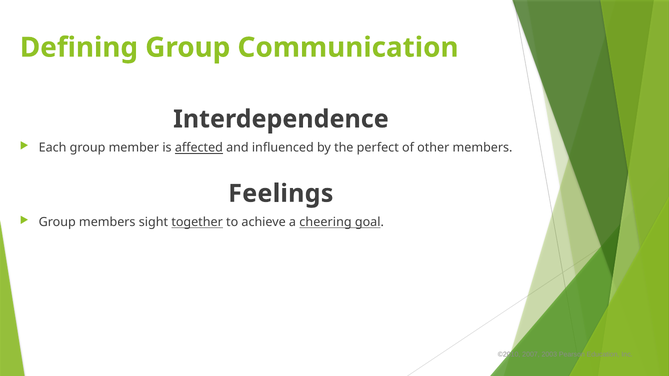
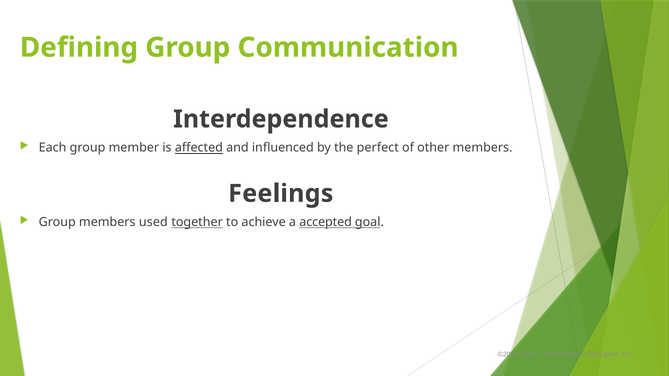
sight: sight -> used (153, 222)
cheering: cheering -> accepted (326, 222)
